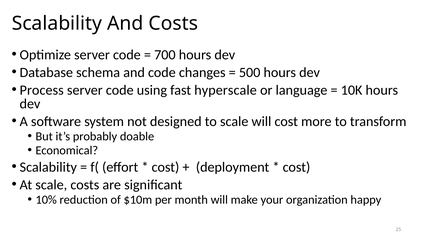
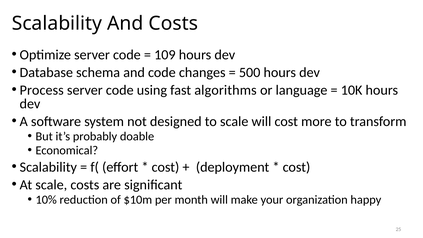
700: 700 -> 109 (165, 55)
hyperscale: hyperscale -> algorithms (226, 90)
